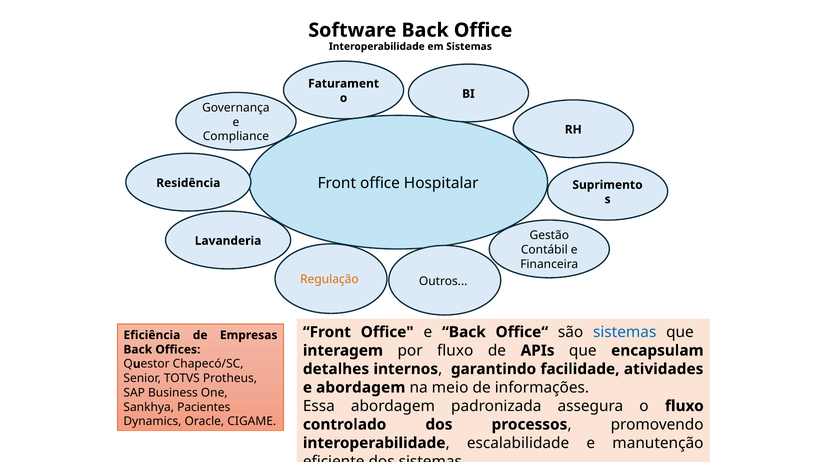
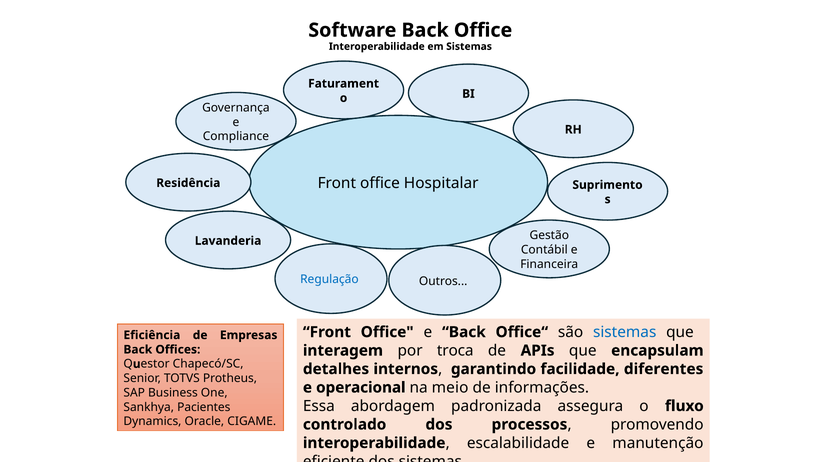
Regulação colour: orange -> blue (329, 279)
por fluxo: fluxo -> troca (455, 350)
atividades: atividades -> diferentes (664, 369)
e abordagem: abordagem -> operacional (361, 387)
